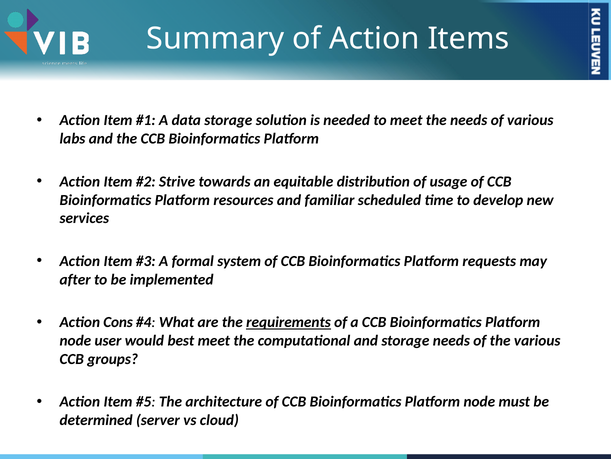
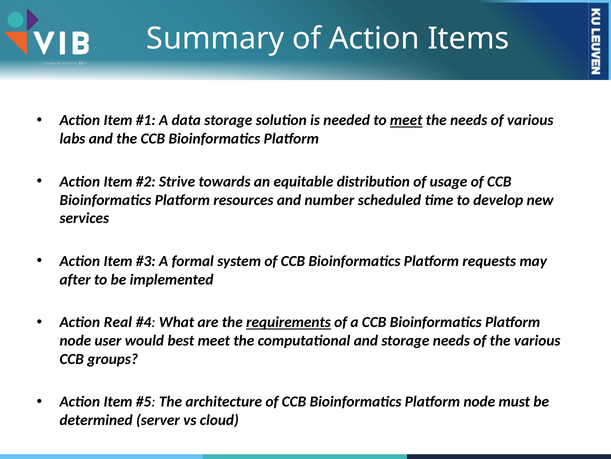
meet underline: none -> present (406, 120)
familiar: familiar -> number (329, 200)
Cons: Cons -> Real (118, 322)
